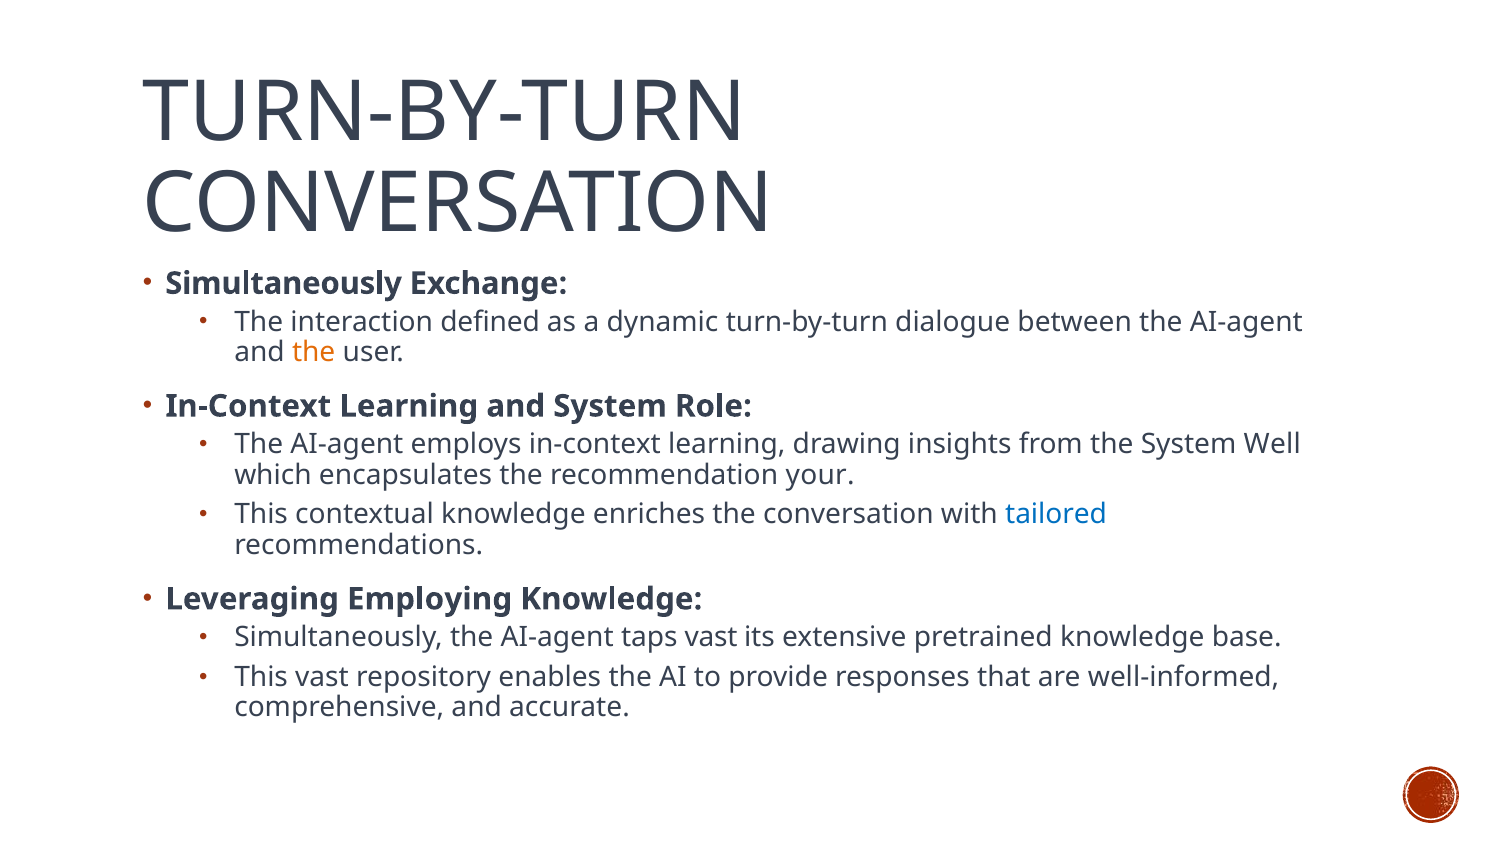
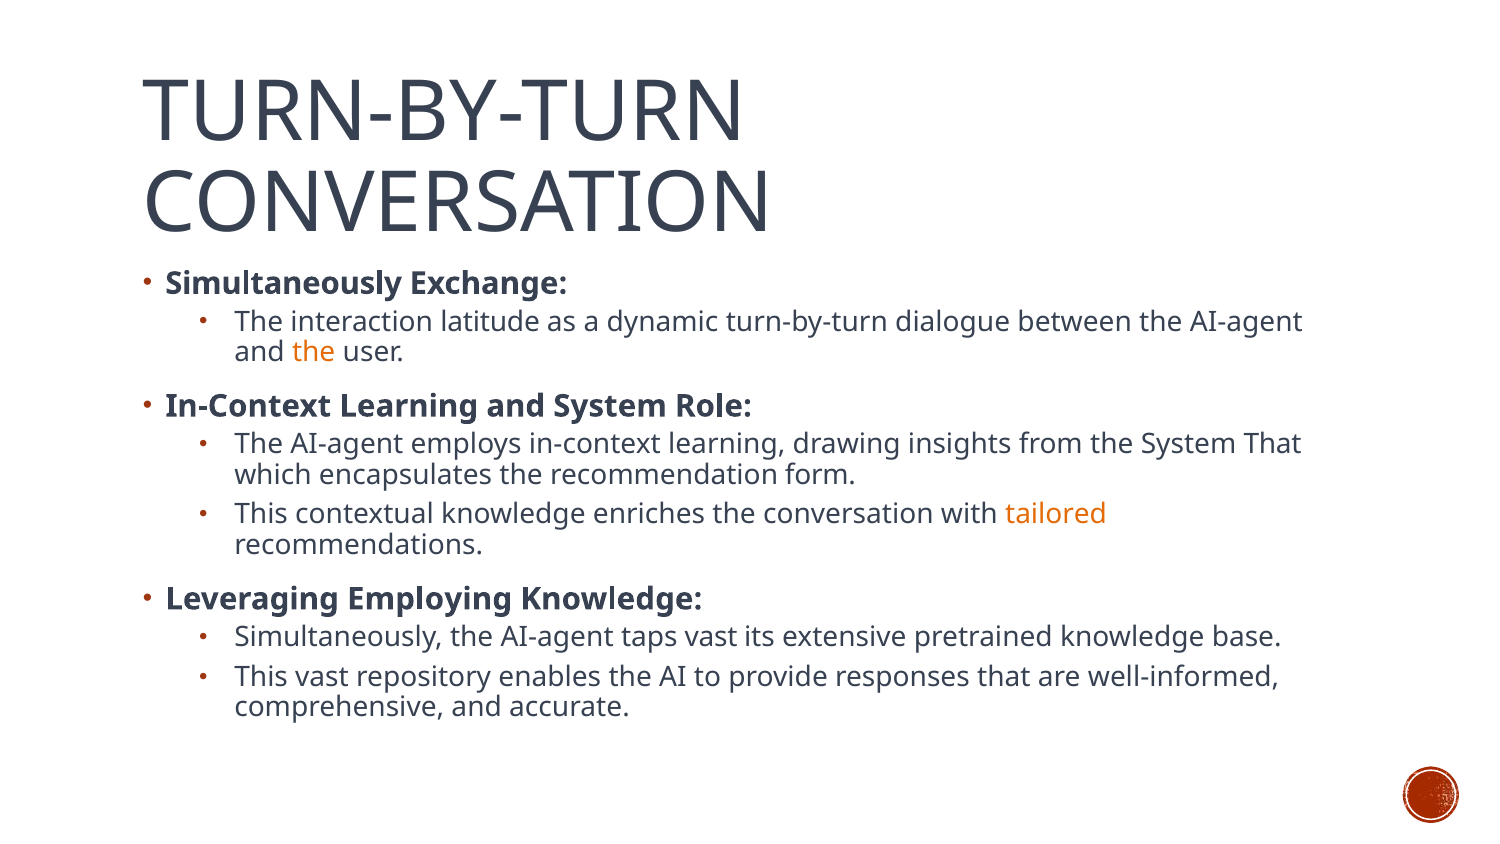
defined: defined -> latitude (490, 322)
System Well: Well -> That (1273, 444)
your: your -> form (820, 475)
tailored colour: blue -> orange (1056, 515)
